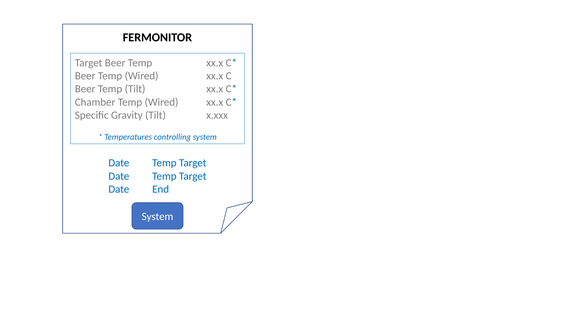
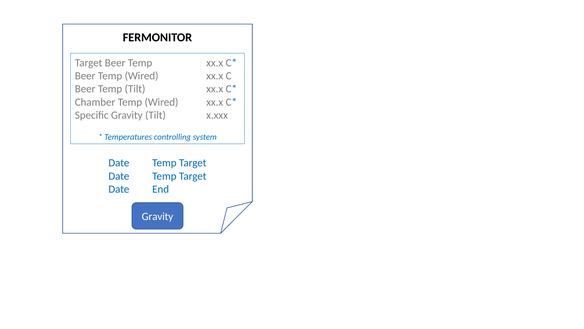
System: System -> Gravity (157, 216)
